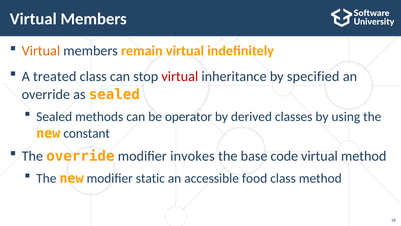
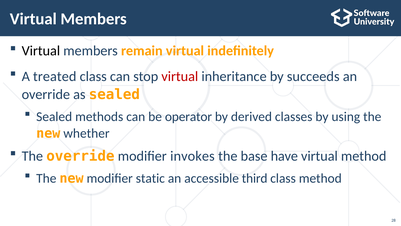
Virtual colour: orange -> black (41, 51)
specified: specified -> succeeds (313, 76)
constant: constant -> whether (87, 133)
code: code -> have (284, 156)
food: food -> third (255, 178)
